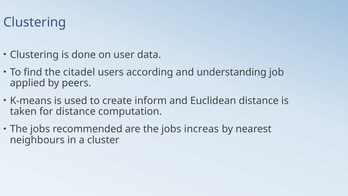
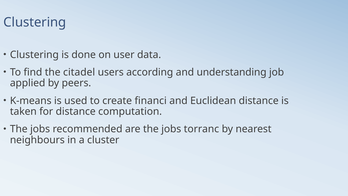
inform: inform -> financi (151, 101)
increas: increas -> torranc (201, 129)
